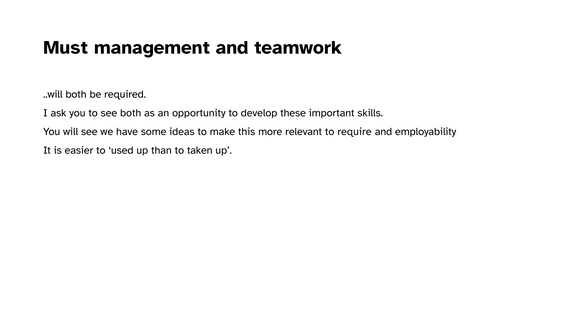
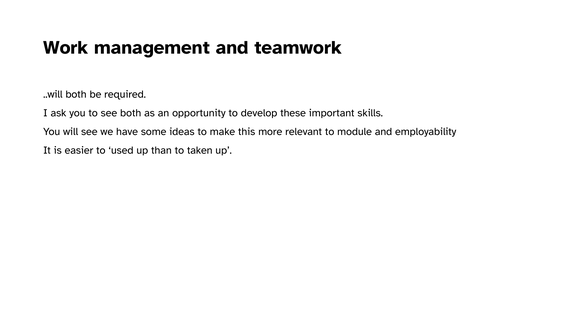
Must: Must -> Work (66, 48)
require: require -> module (355, 131)
